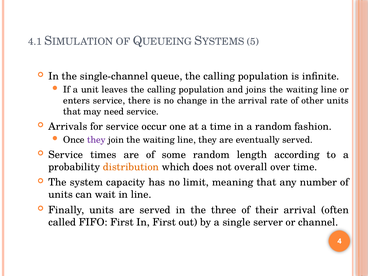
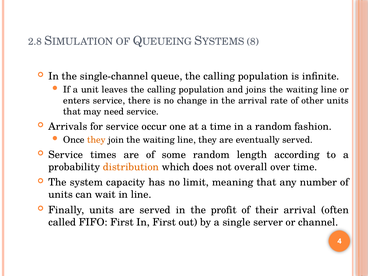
4.1: 4.1 -> 2.8 (35, 42)
5: 5 -> 8 (253, 42)
they colour: purple -> orange (96, 140)
three: three -> profit (224, 210)
